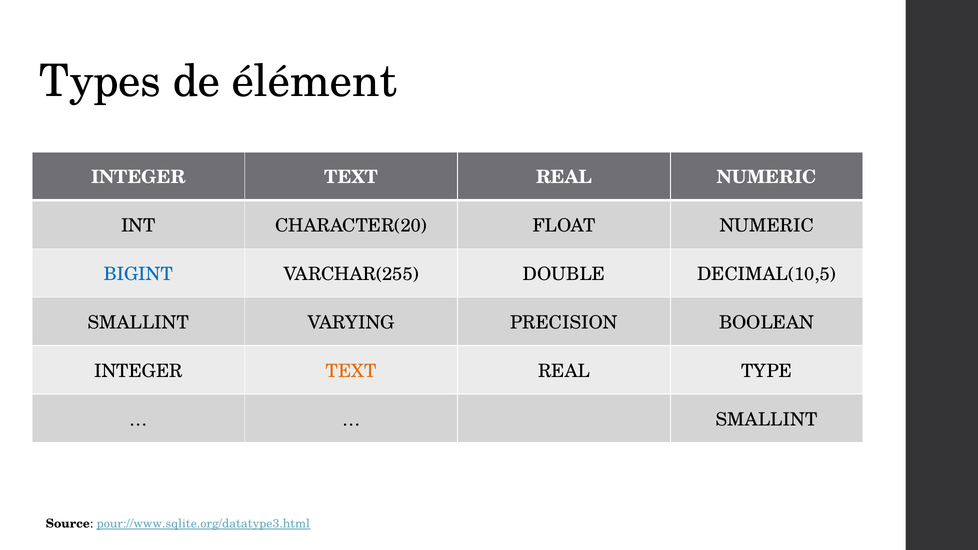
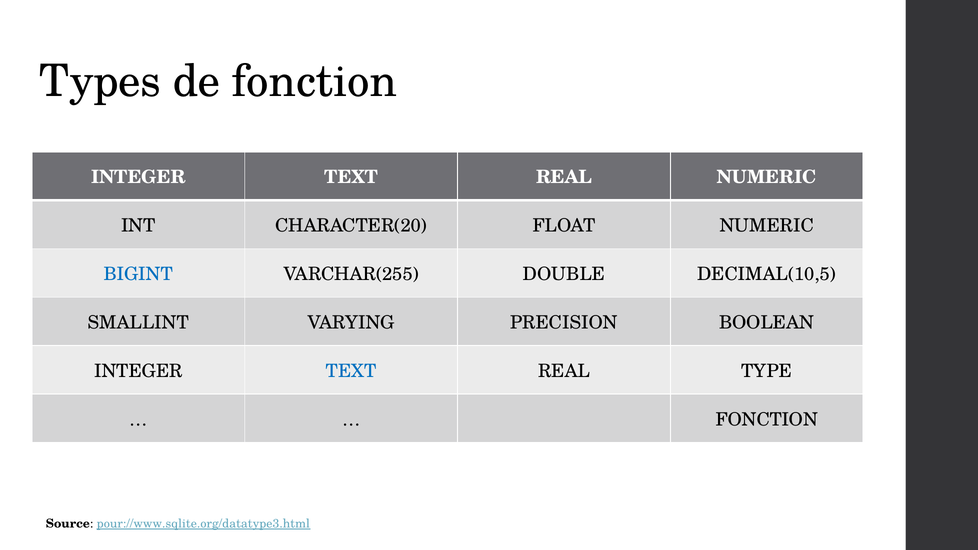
de élément: élément -> fonction (314, 81)
TEXT colour: orange -> blue (351, 371)
SMALLINT: SMALLINT -> FONCTION (767, 420)
